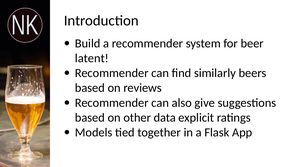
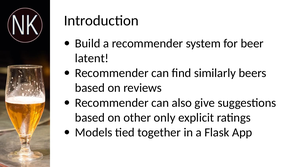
data: data -> only (165, 118)
